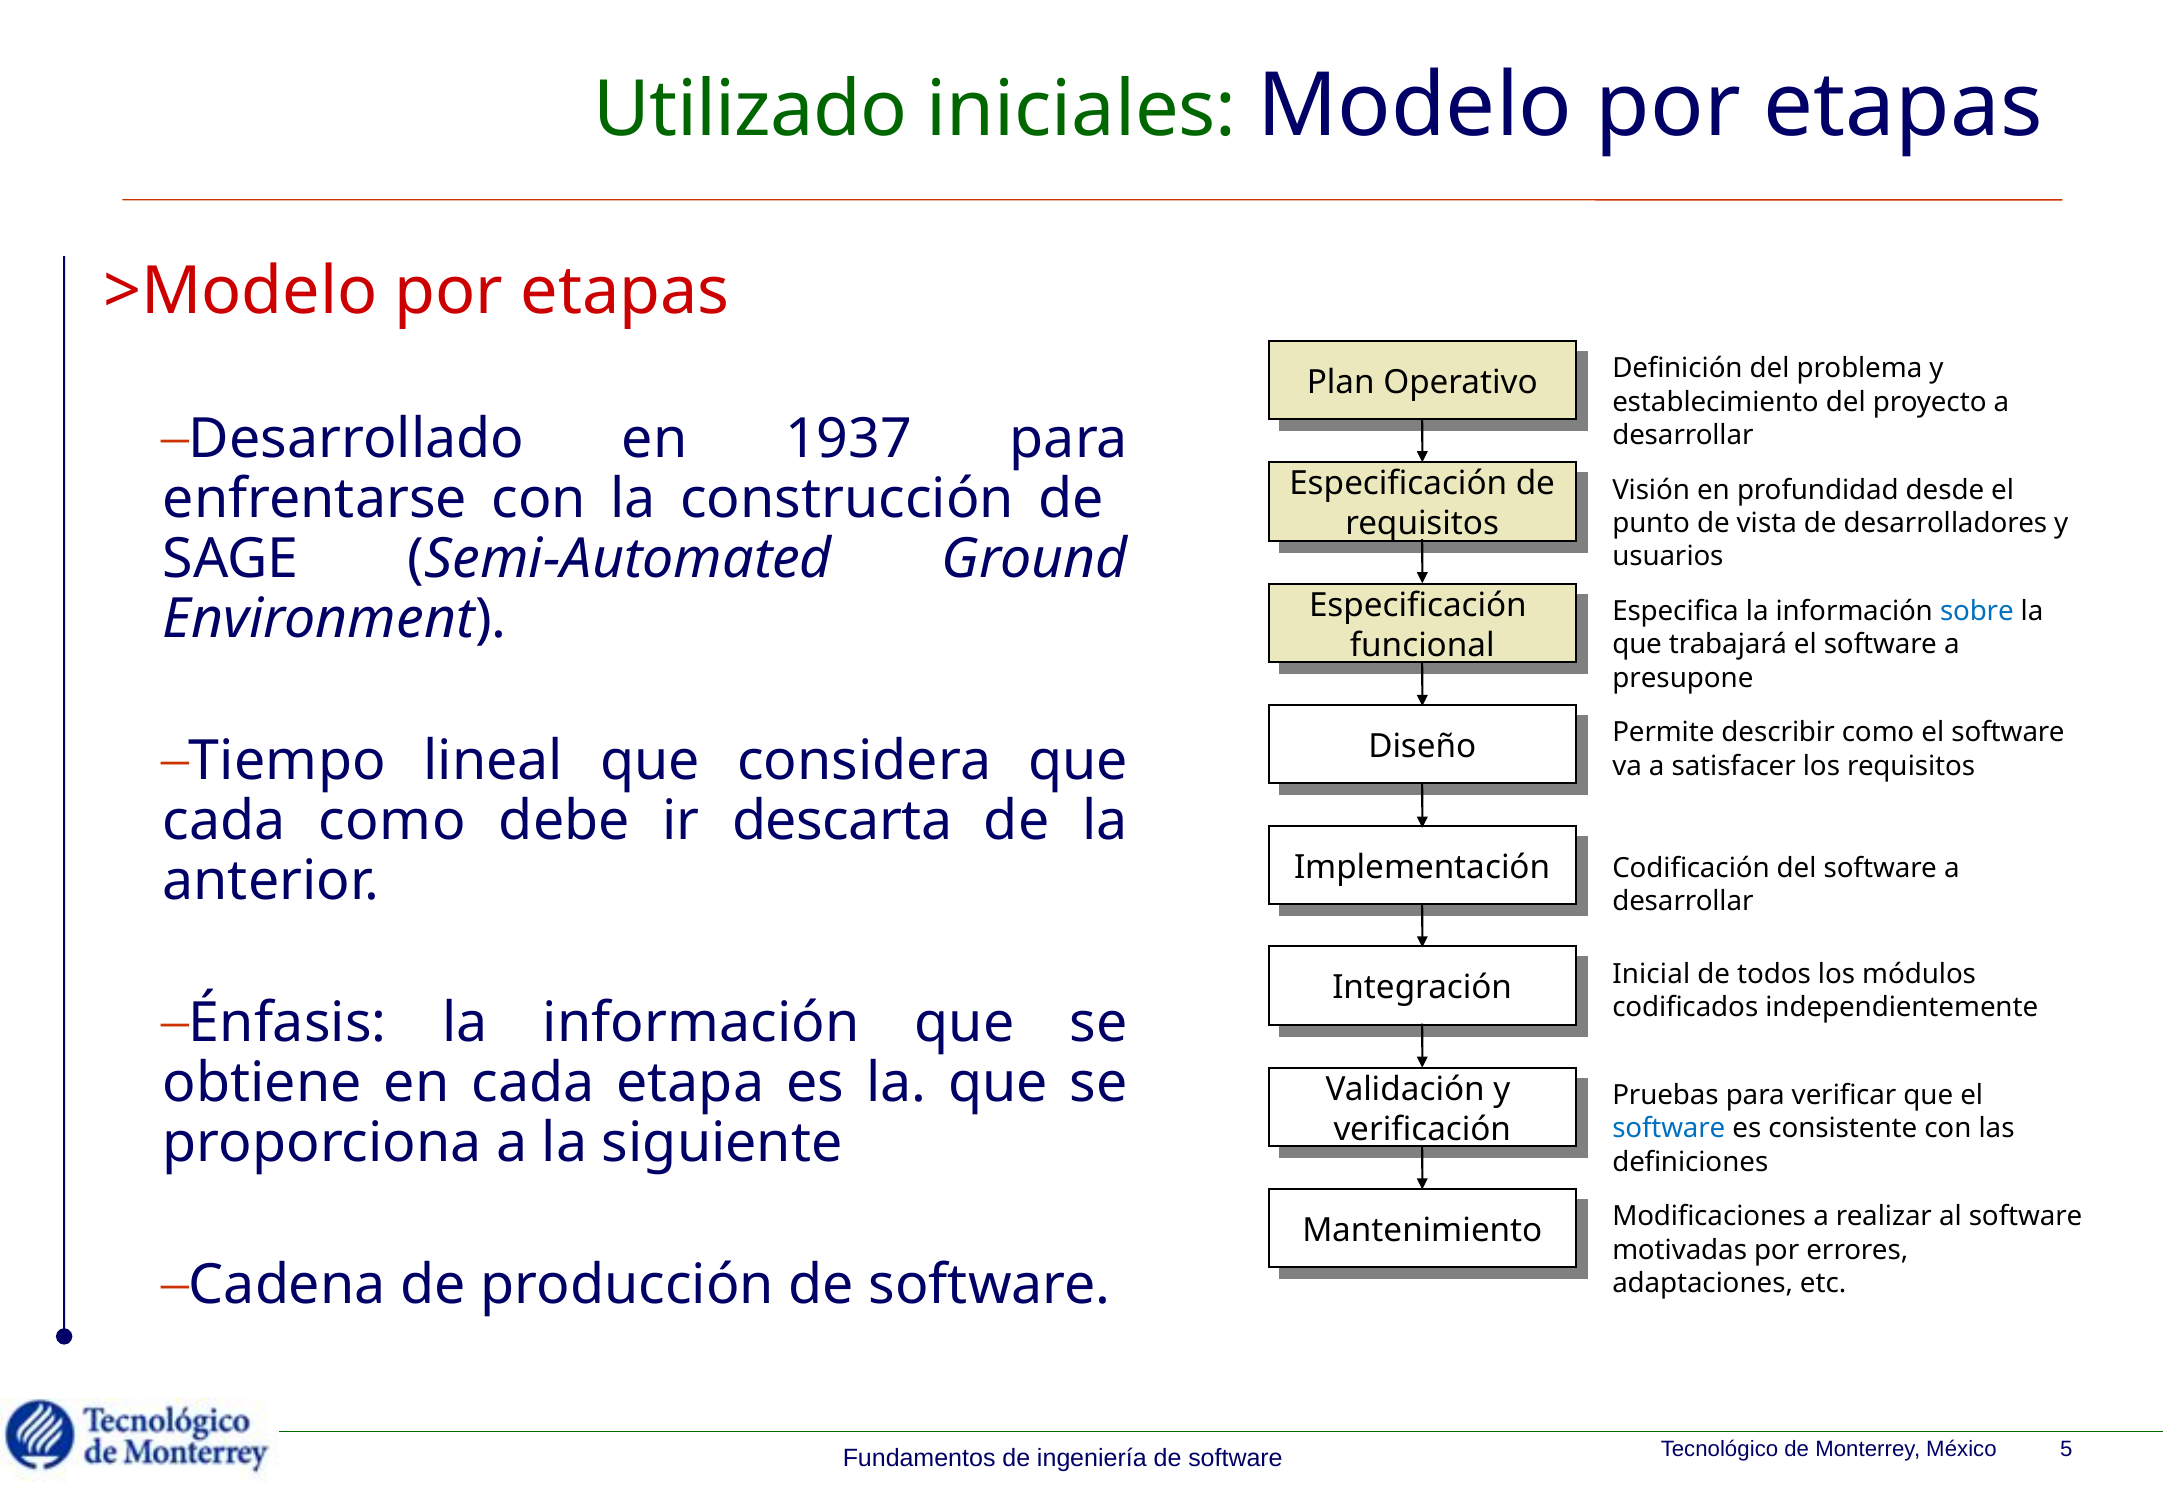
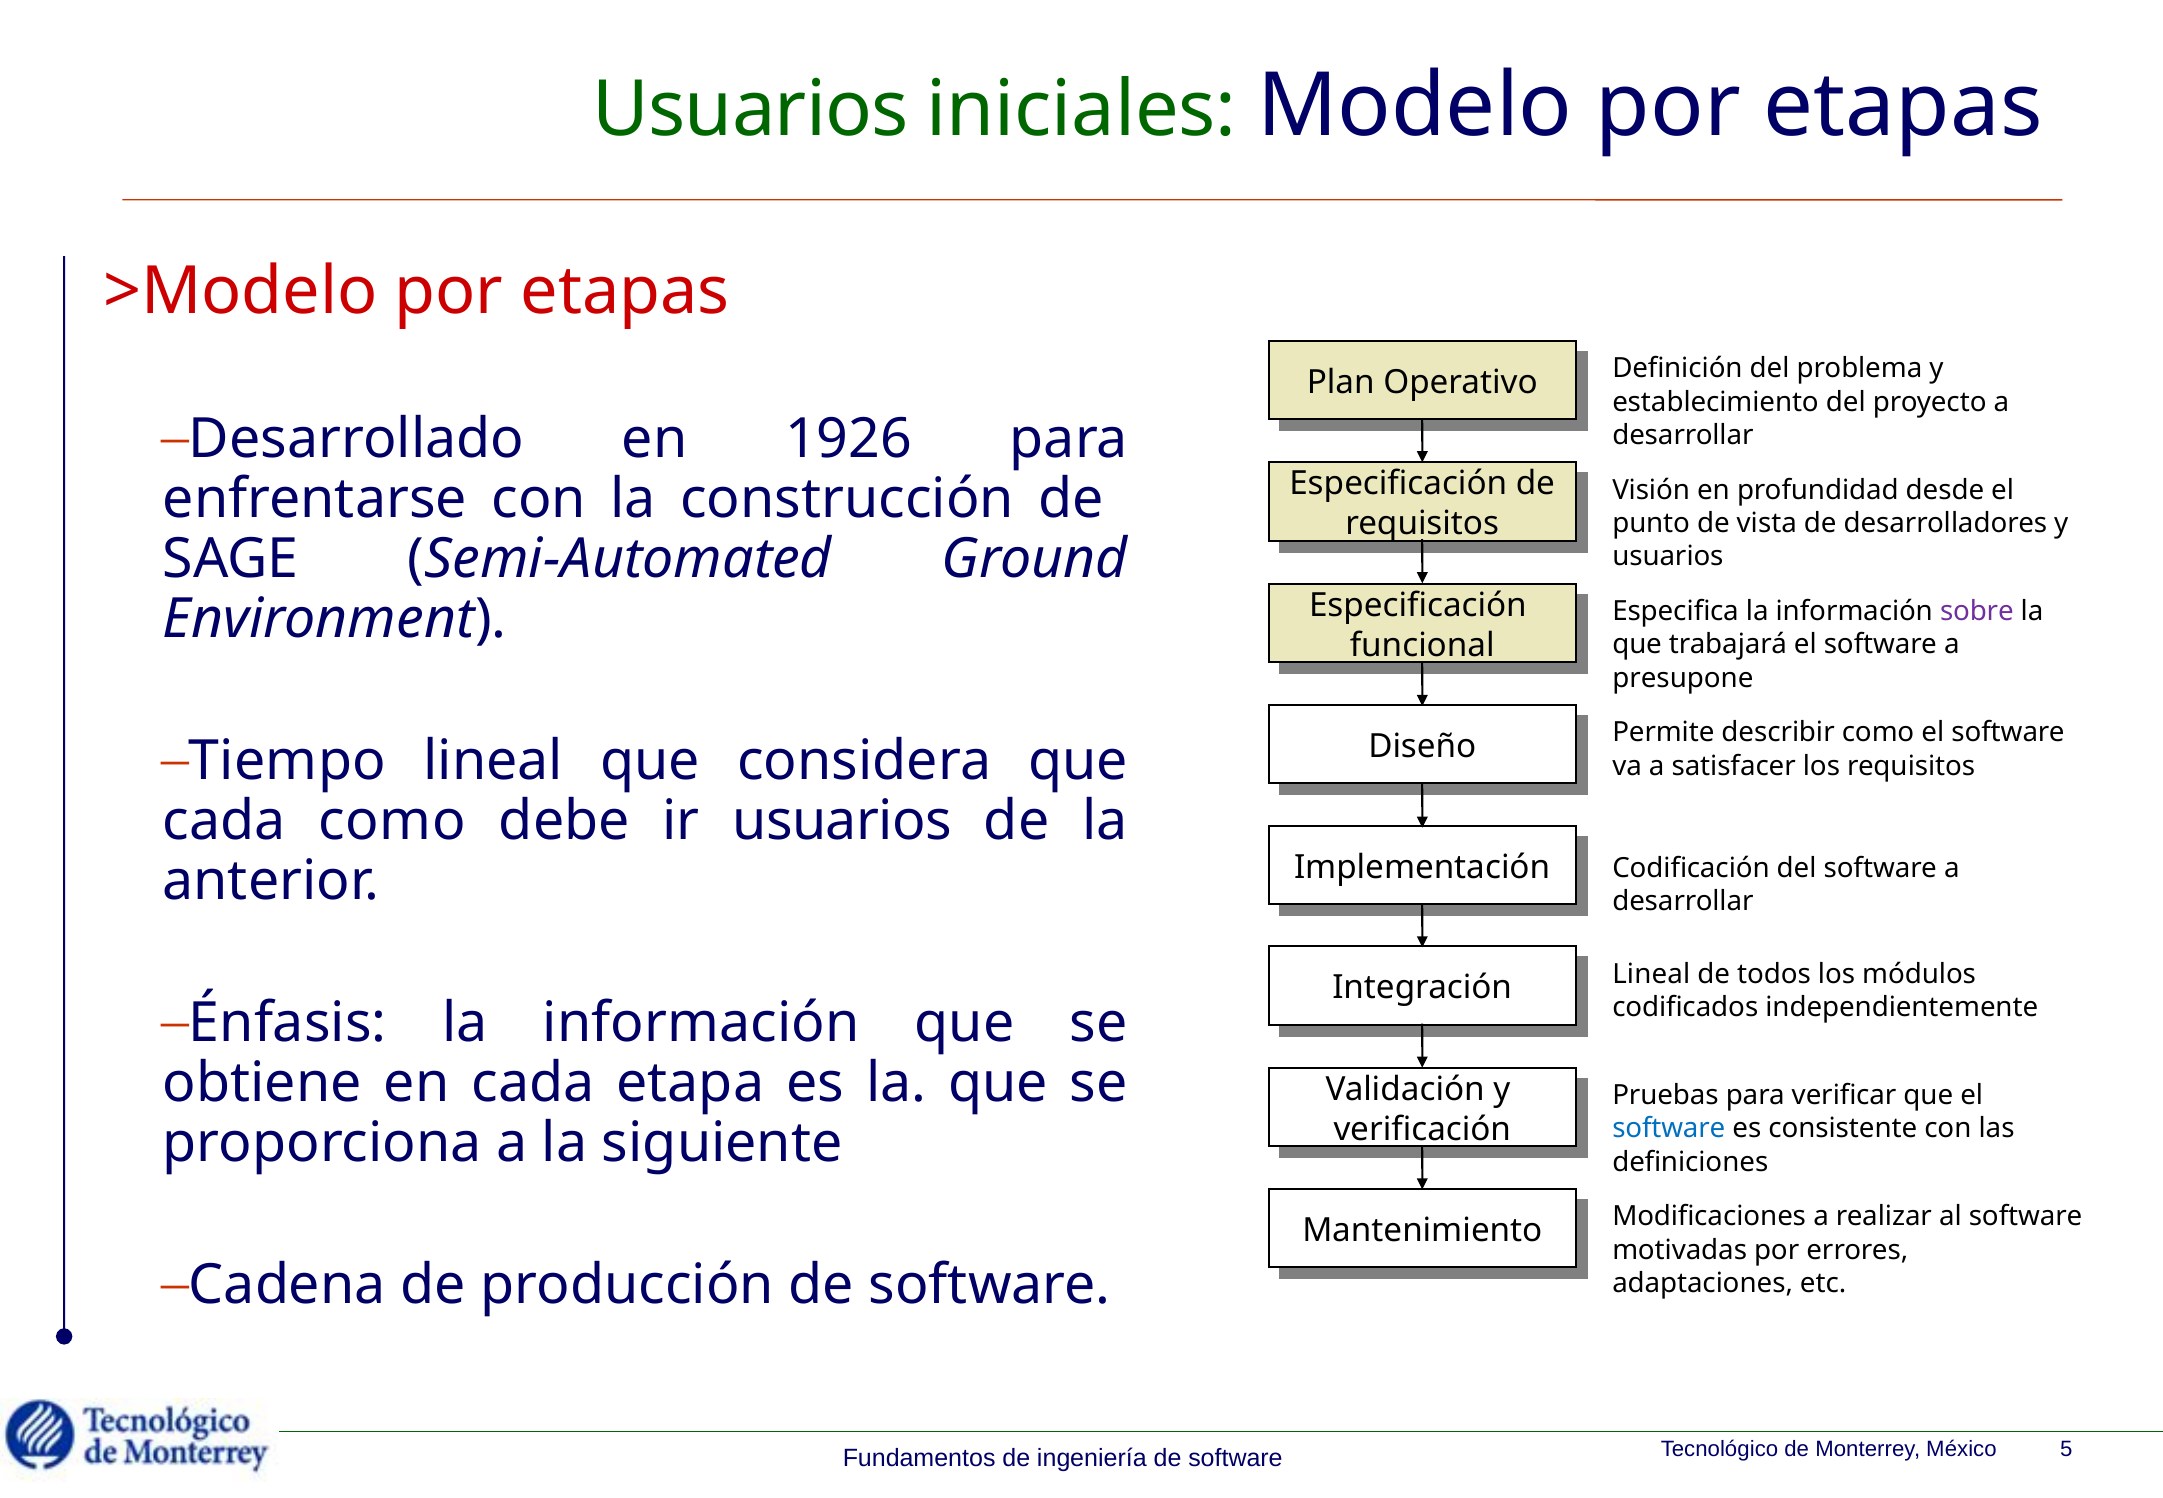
Utilizado: Utilizado -> Usuarios (751, 110)
1937: 1937 -> 1926 (849, 439)
sobre colour: blue -> purple (1977, 611)
ir descarta: descarta -> usuarios (842, 821)
Inicial: Inicial -> Lineal (1651, 974)
